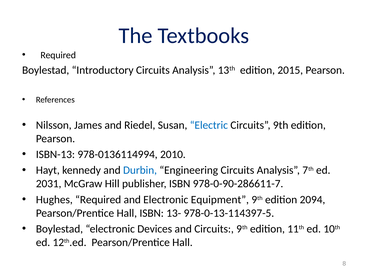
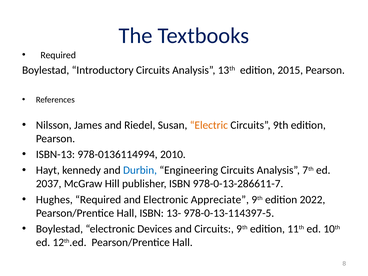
Electric colour: blue -> orange (209, 125)
2031: 2031 -> 2037 (49, 184)
978-0-90-286611-7: 978-0-90-286611-7 -> 978-0-13-286611-7 (238, 184)
Equipment: Equipment -> Appreciate (220, 200)
2094: 2094 -> 2022 (312, 200)
